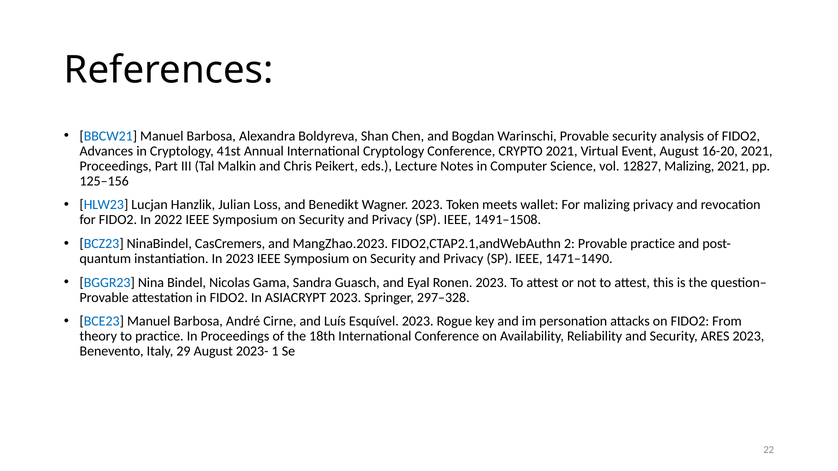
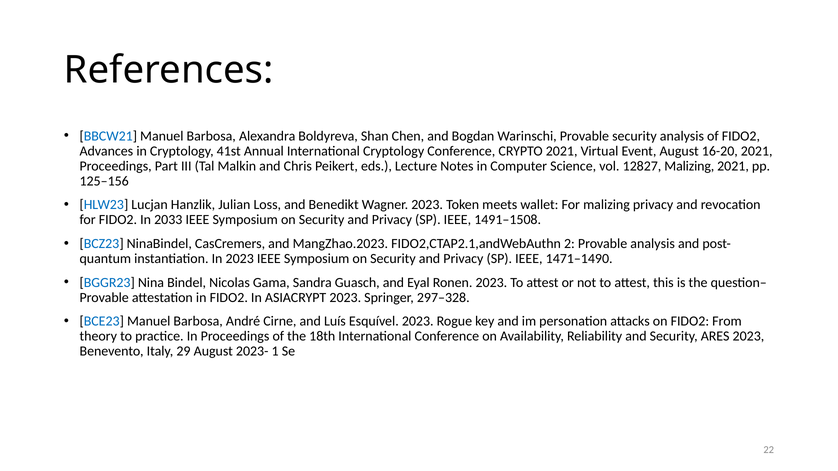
2022: 2022 -> 2033 (168, 220)
Provable practice: practice -> analysis (653, 244)
